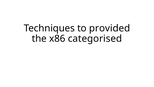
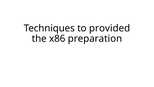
categorised: categorised -> preparation (95, 38)
